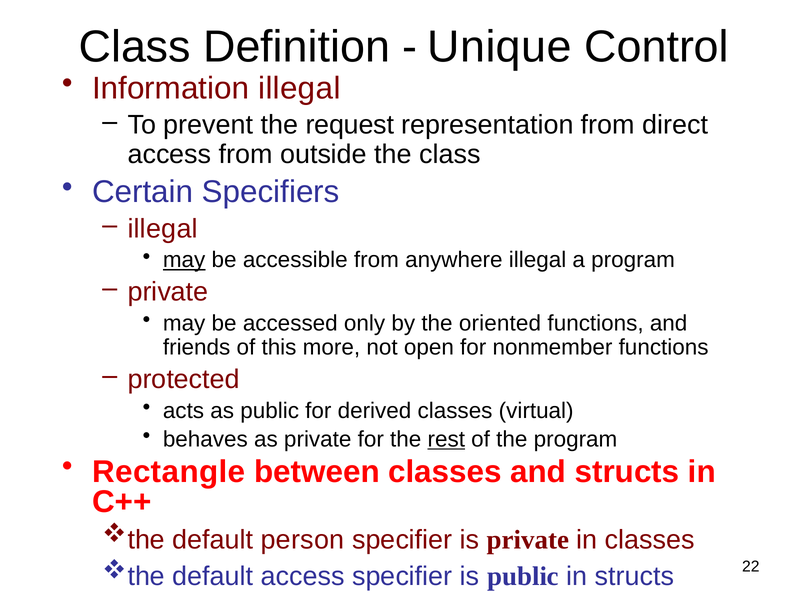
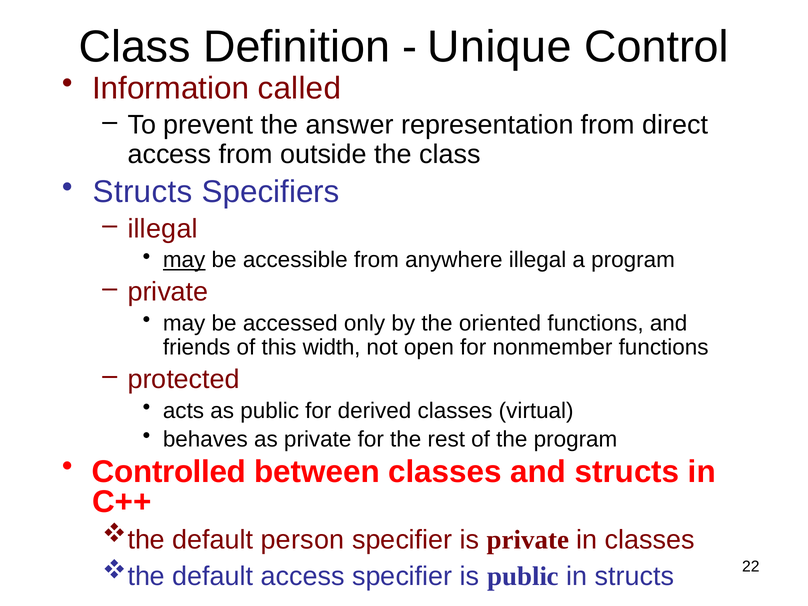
Information illegal: illegal -> called (299, 88)
request: request -> answer (350, 125)
Certain: Certain -> Structs (143, 192)
more: more -> width (332, 347)
rest underline: present -> none (446, 439)
Rectangle: Rectangle -> Controlled (169, 472)
